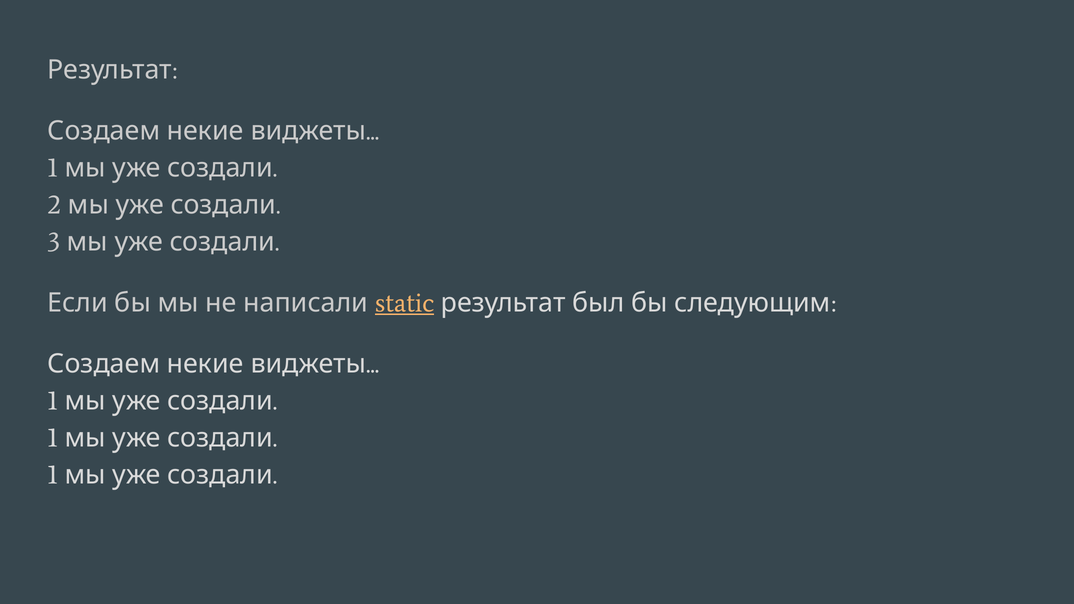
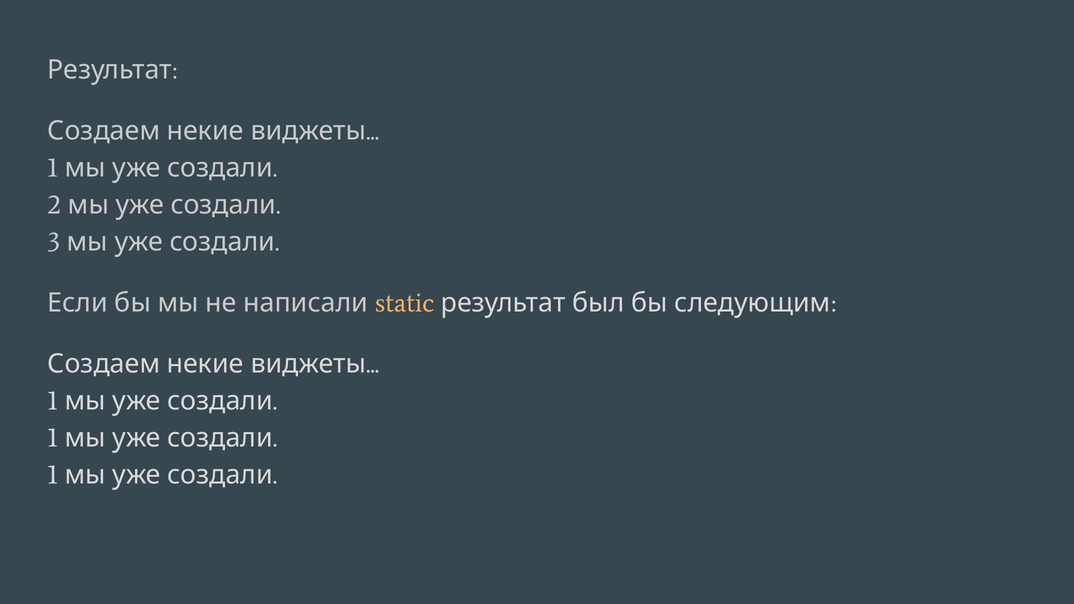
static underline: present -> none (405, 303)
